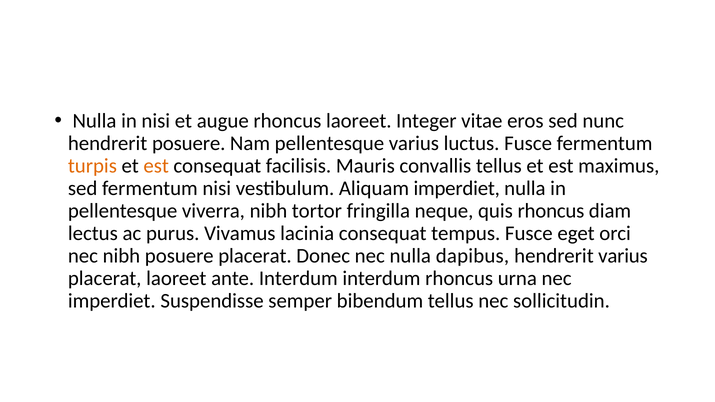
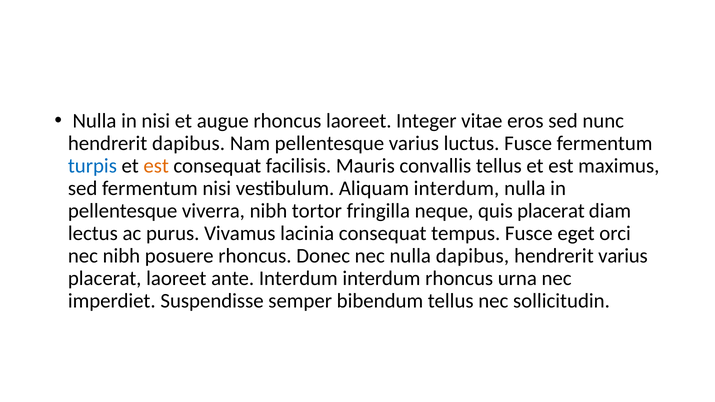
hendrerit posuere: posuere -> dapibus (189, 143)
turpis colour: orange -> blue (92, 166)
Aliquam imperdiet: imperdiet -> interdum (456, 188)
quis rhoncus: rhoncus -> placerat (551, 211)
posuere placerat: placerat -> rhoncus (255, 256)
